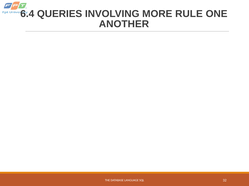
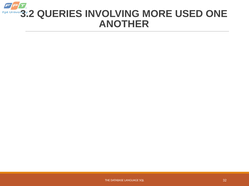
6.4: 6.4 -> 3.2 (27, 14)
RULE: RULE -> USED (189, 14)
